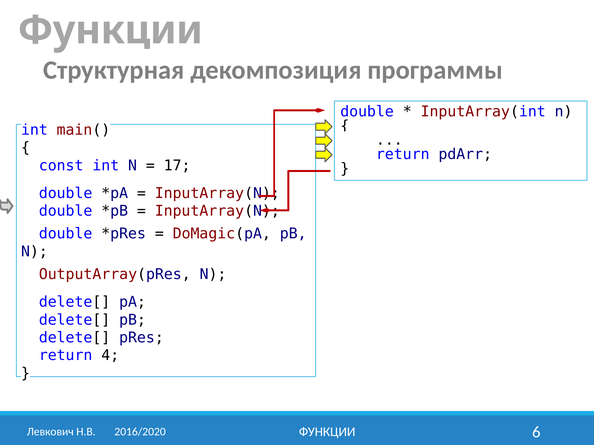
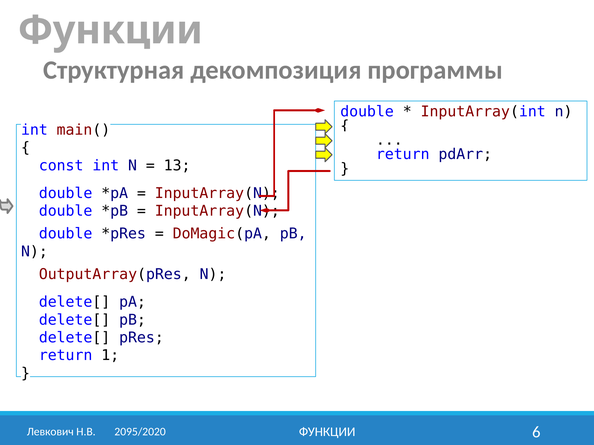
17: 17 -> 13 (177, 166)
4: 4 -> 1 (110, 356)
2016/2020: 2016/2020 -> 2095/2020 (140, 432)
